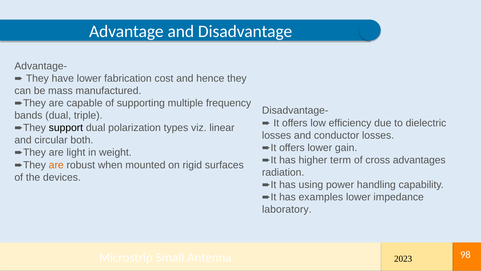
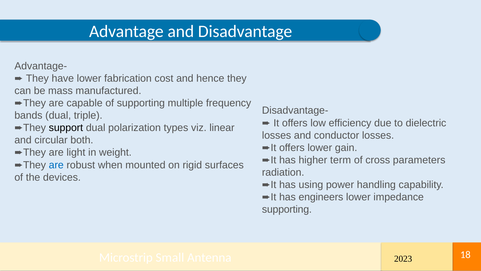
advantages: advantages -> parameters (419, 160)
are colour: orange -> blue (56, 165)
examples: examples -> engineers (321, 197)
laboratory: laboratory -> supporting (287, 209)
98: 98 -> 18 (465, 254)
